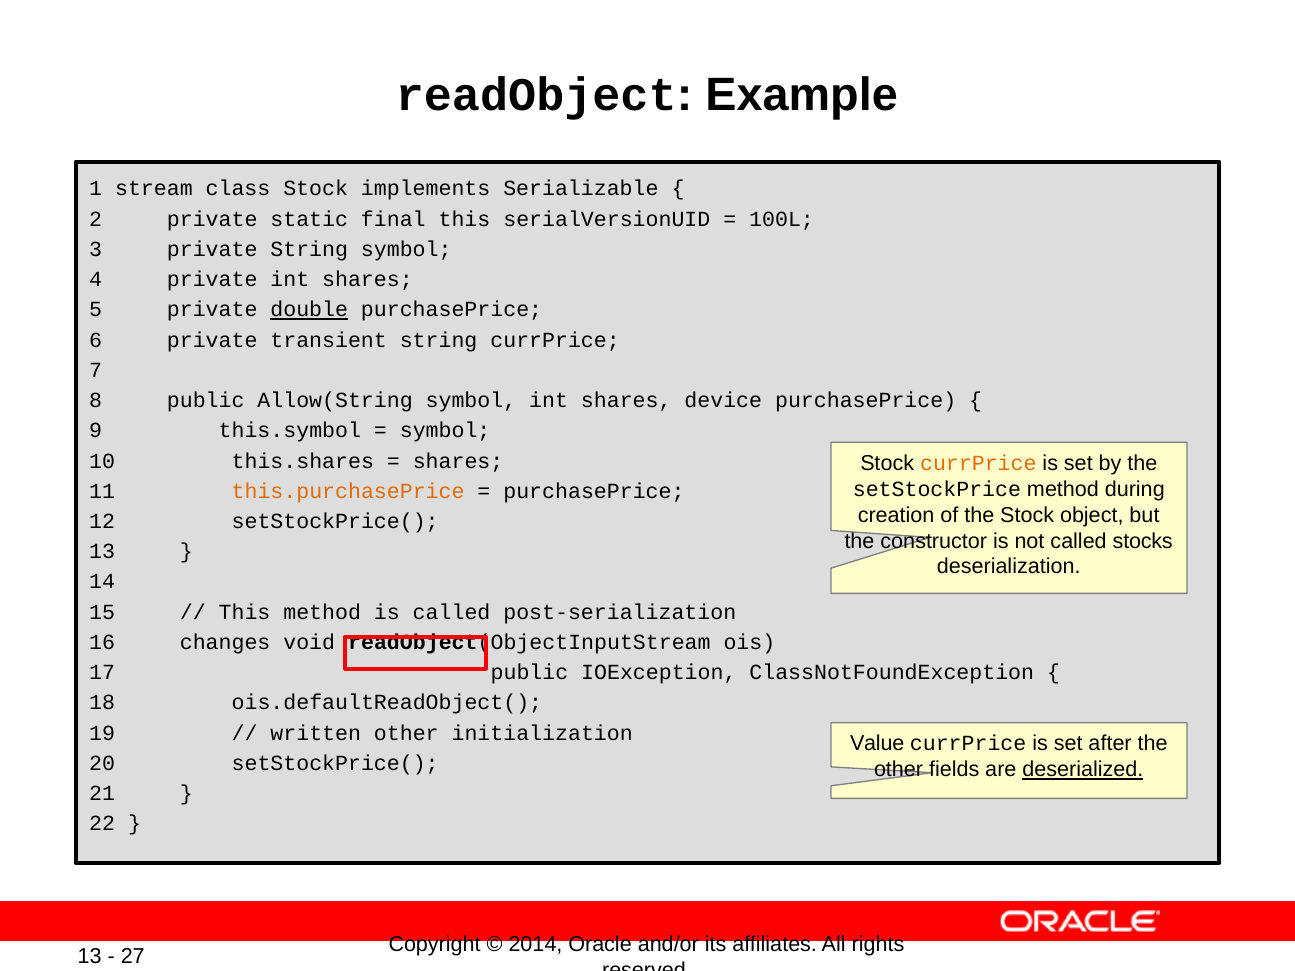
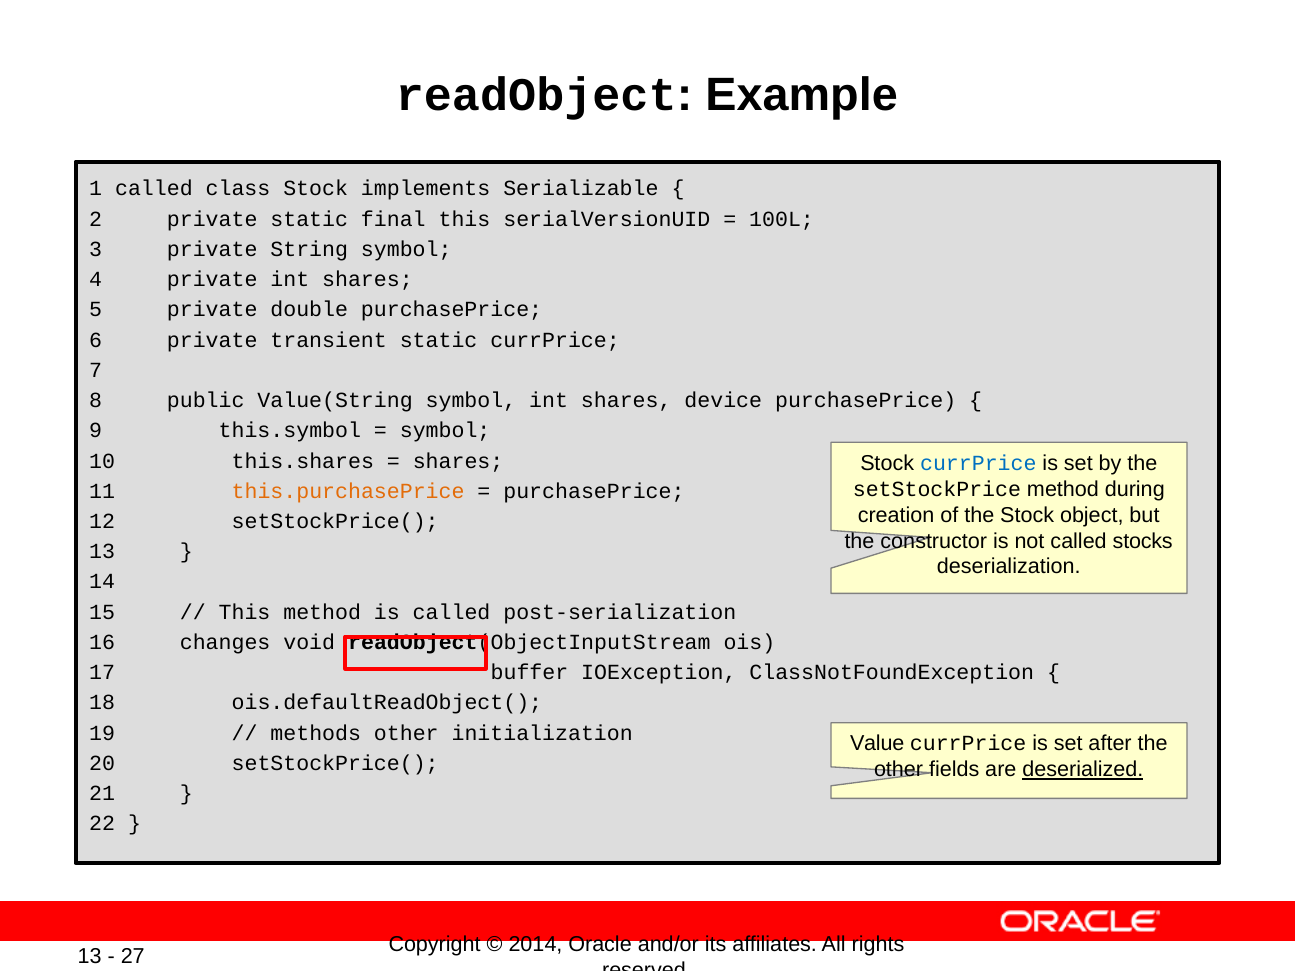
stream: stream -> called (154, 189)
double underline: present -> none (309, 310)
transient string: string -> static (439, 340)
Allow(String: Allow(String -> Value(String (335, 401)
currPrice colour: orange -> blue (978, 463)
public: public -> buffer (529, 673)
written: written -> methods (316, 733)
